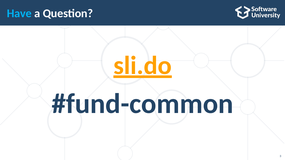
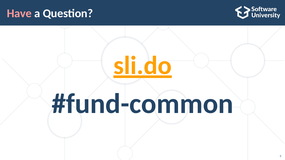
Have colour: light blue -> pink (19, 14)
